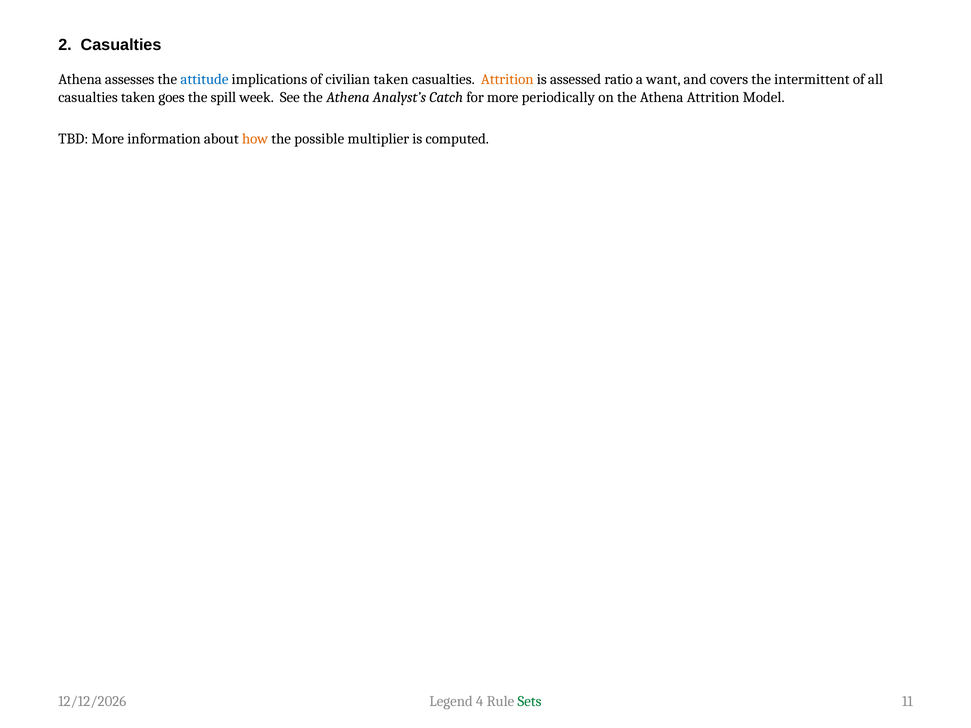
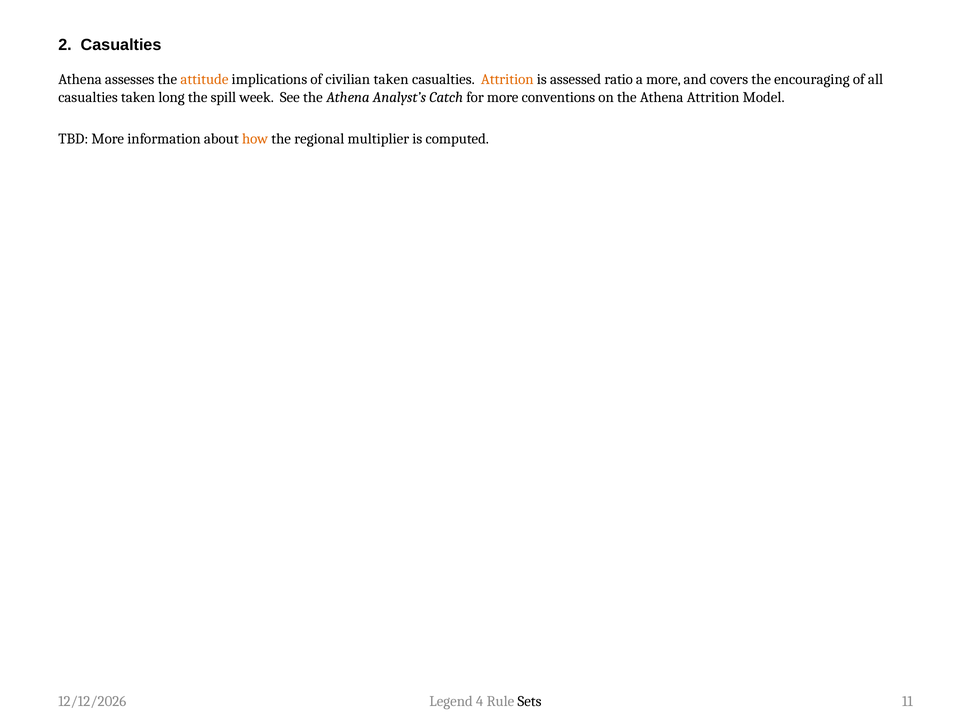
attitude colour: blue -> orange (204, 80)
a want: want -> more (663, 80)
intermittent: intermittent -> encouraging (812, 80)
goes: goes -> long (172, 97)
periodically: periodically -> conventions (558, 97)
possible: possible -> regional (319, 139)
Sets colour: green -> black (529, 702)
